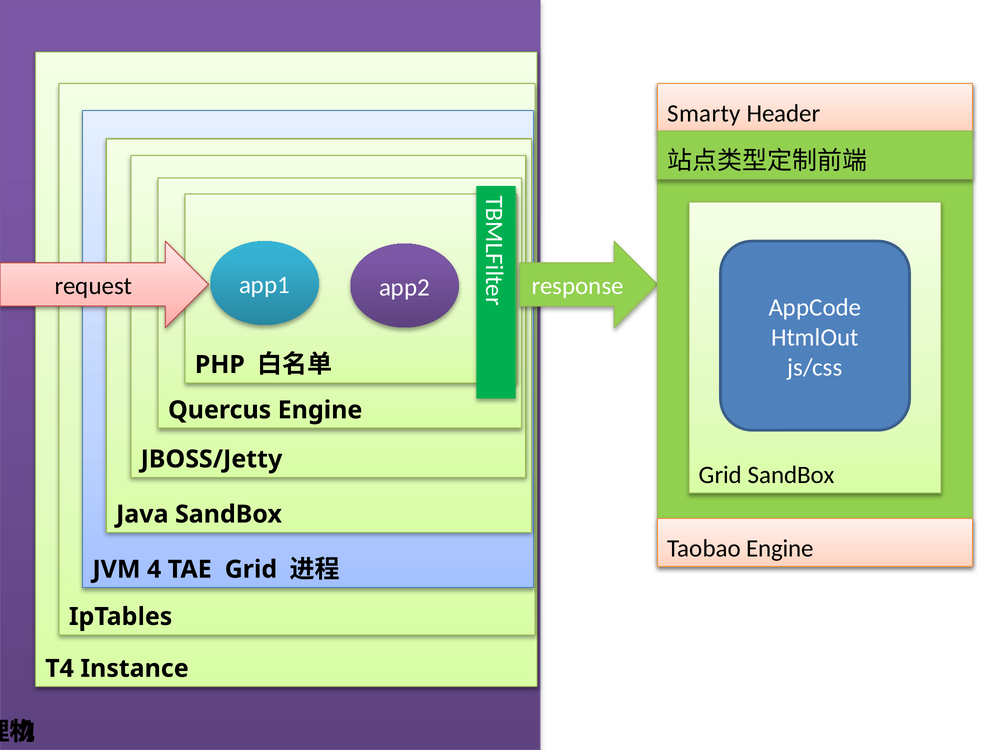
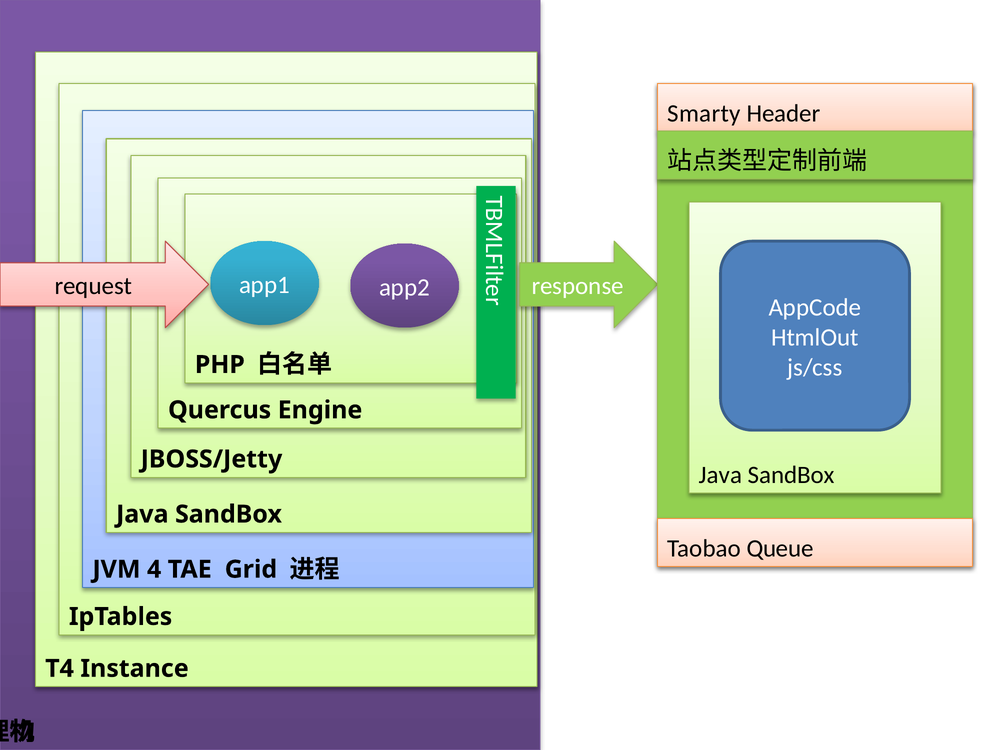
Grid: Grid -> Java (720, 475)
Taobao Engine: Engine -> Queue (780, 548)
